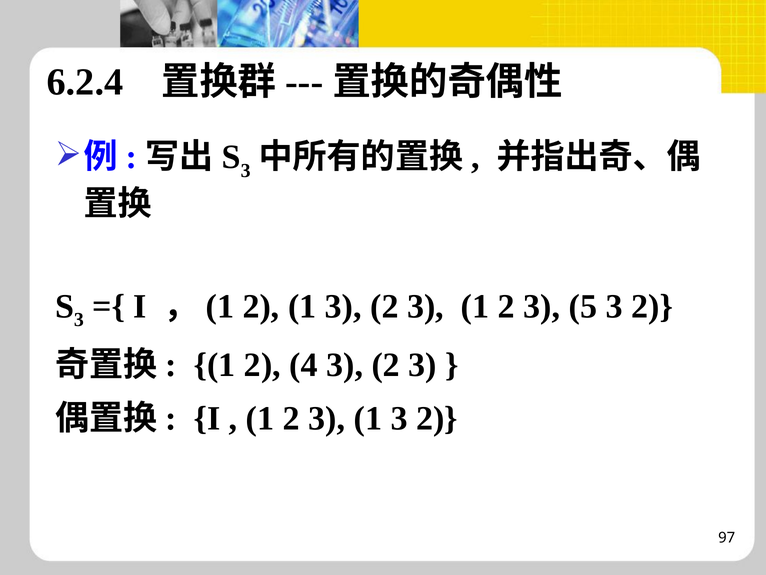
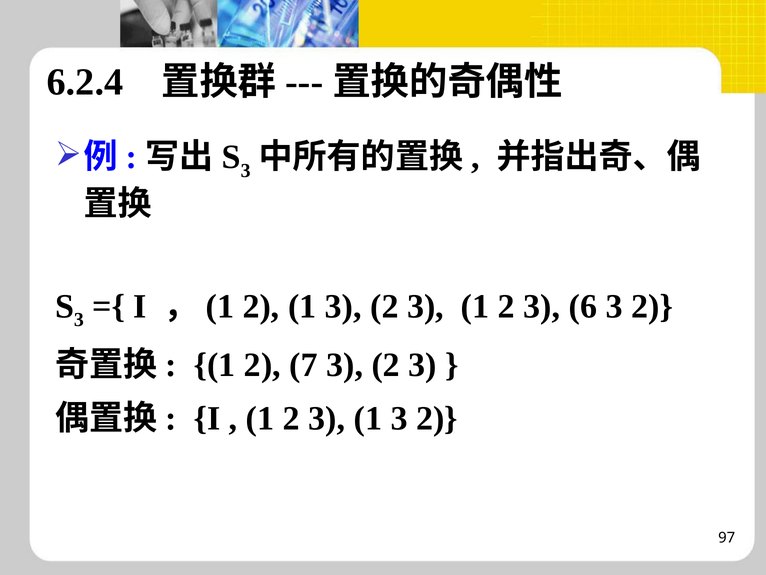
5: 5 -> 6 (583, 306)
4: 4 -> 7 (303, 365)
